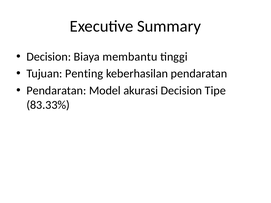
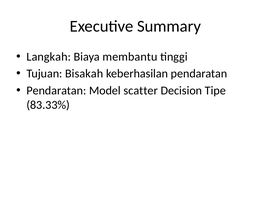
Decision: Decision -> Langkah (49, 57)
Penting: Penting -> Bisakah (84, 74)
akurasi: akurasi -> scatter (141, 91)
